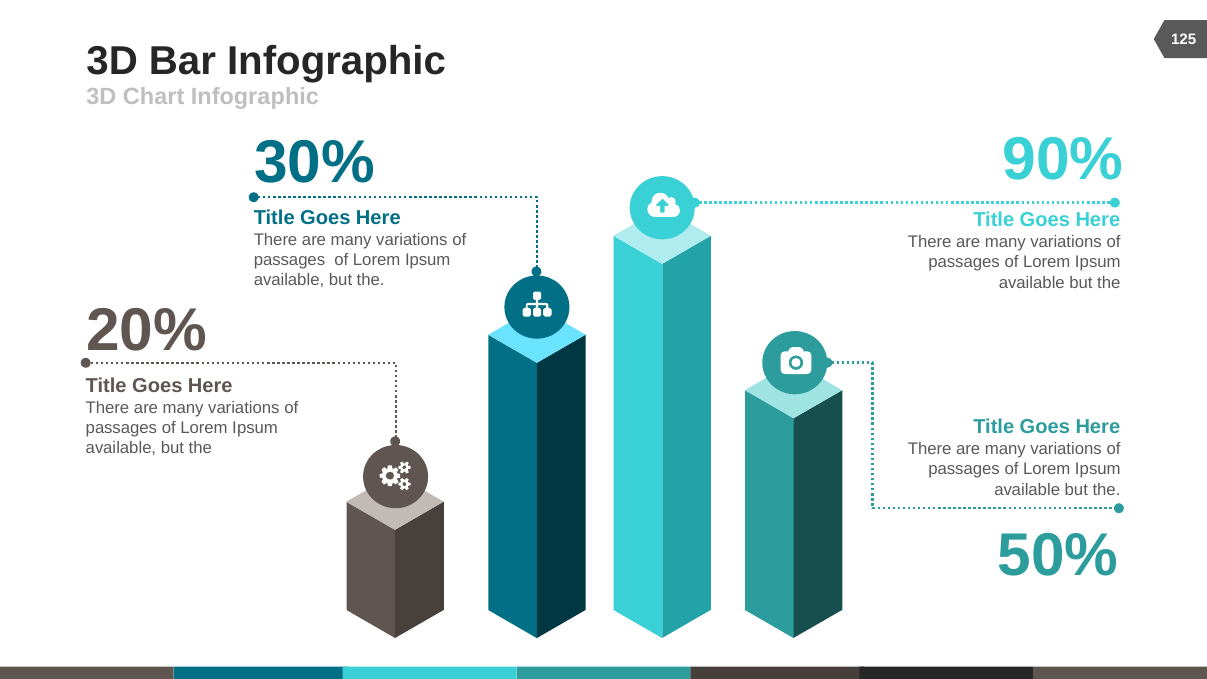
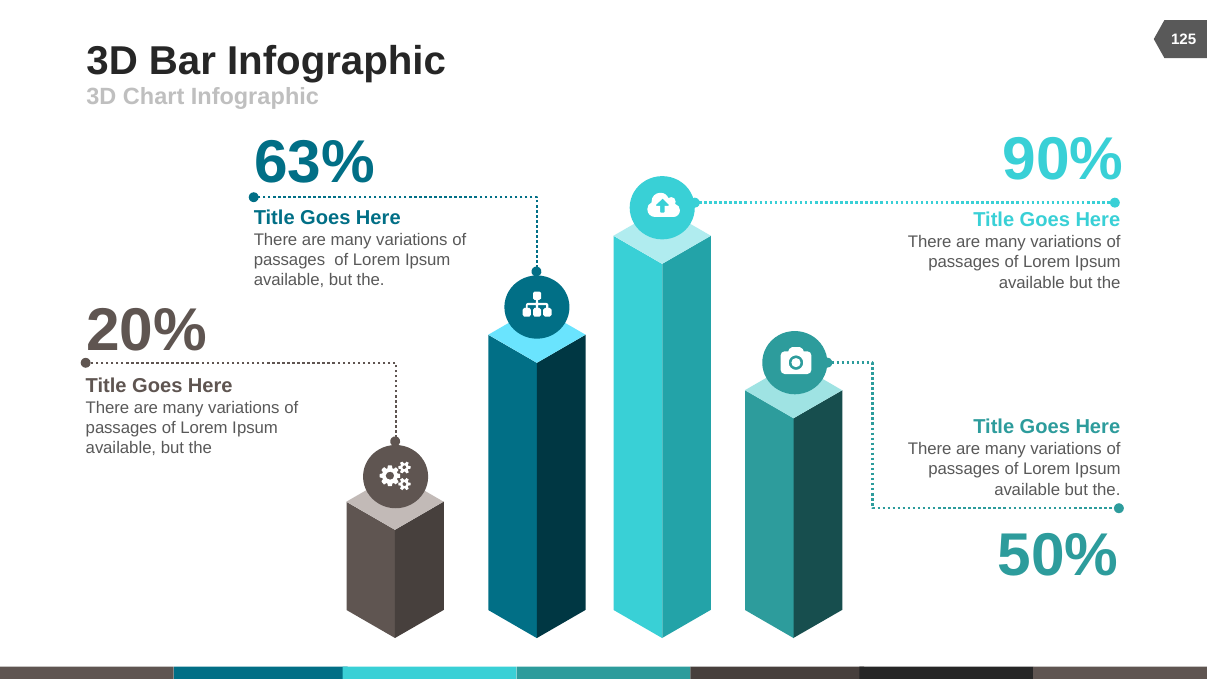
30%: 30% -> 63% (314, 163)
